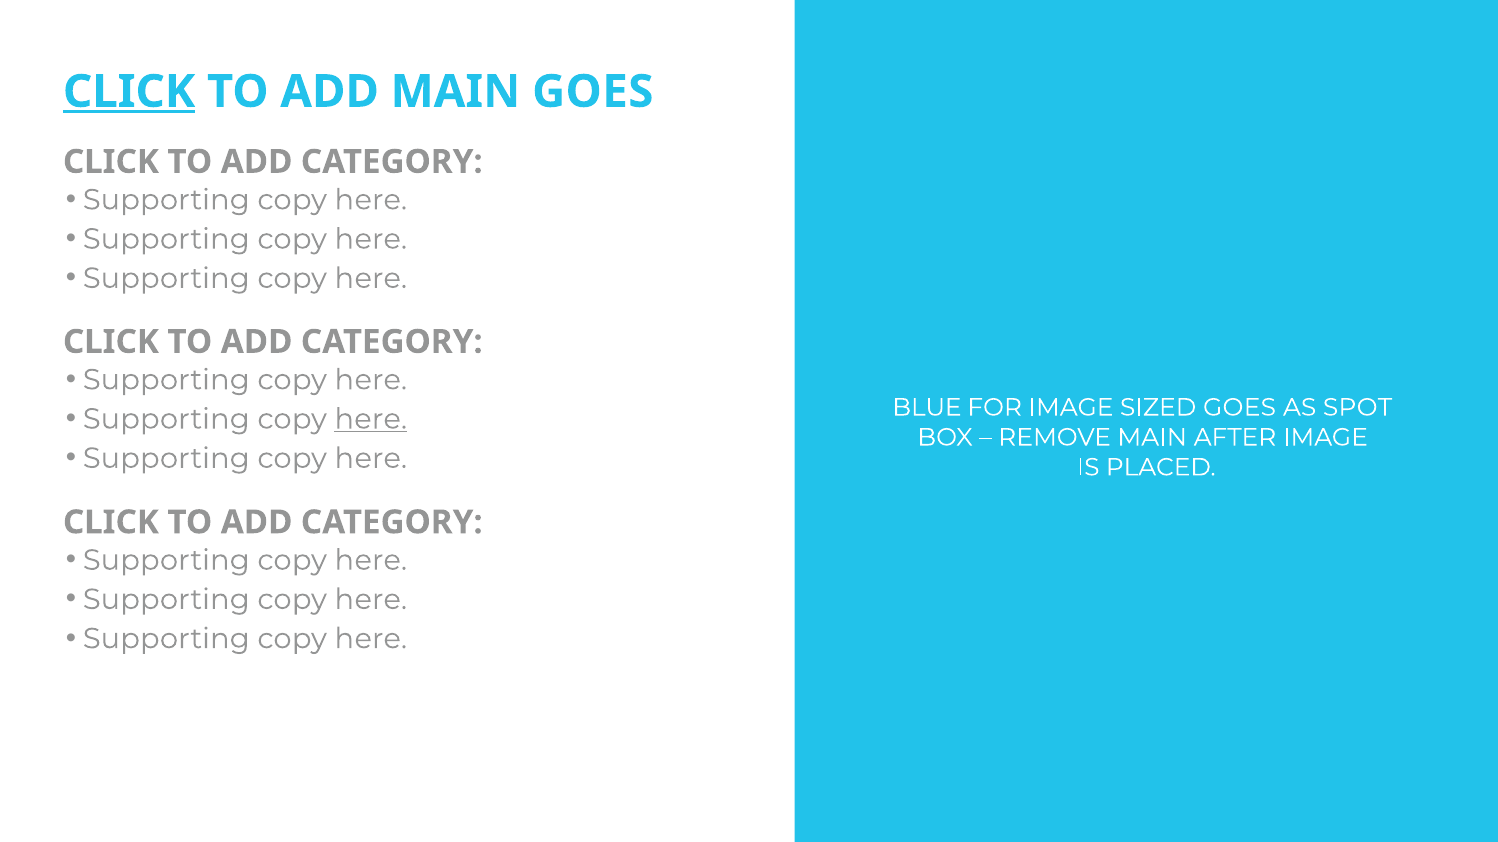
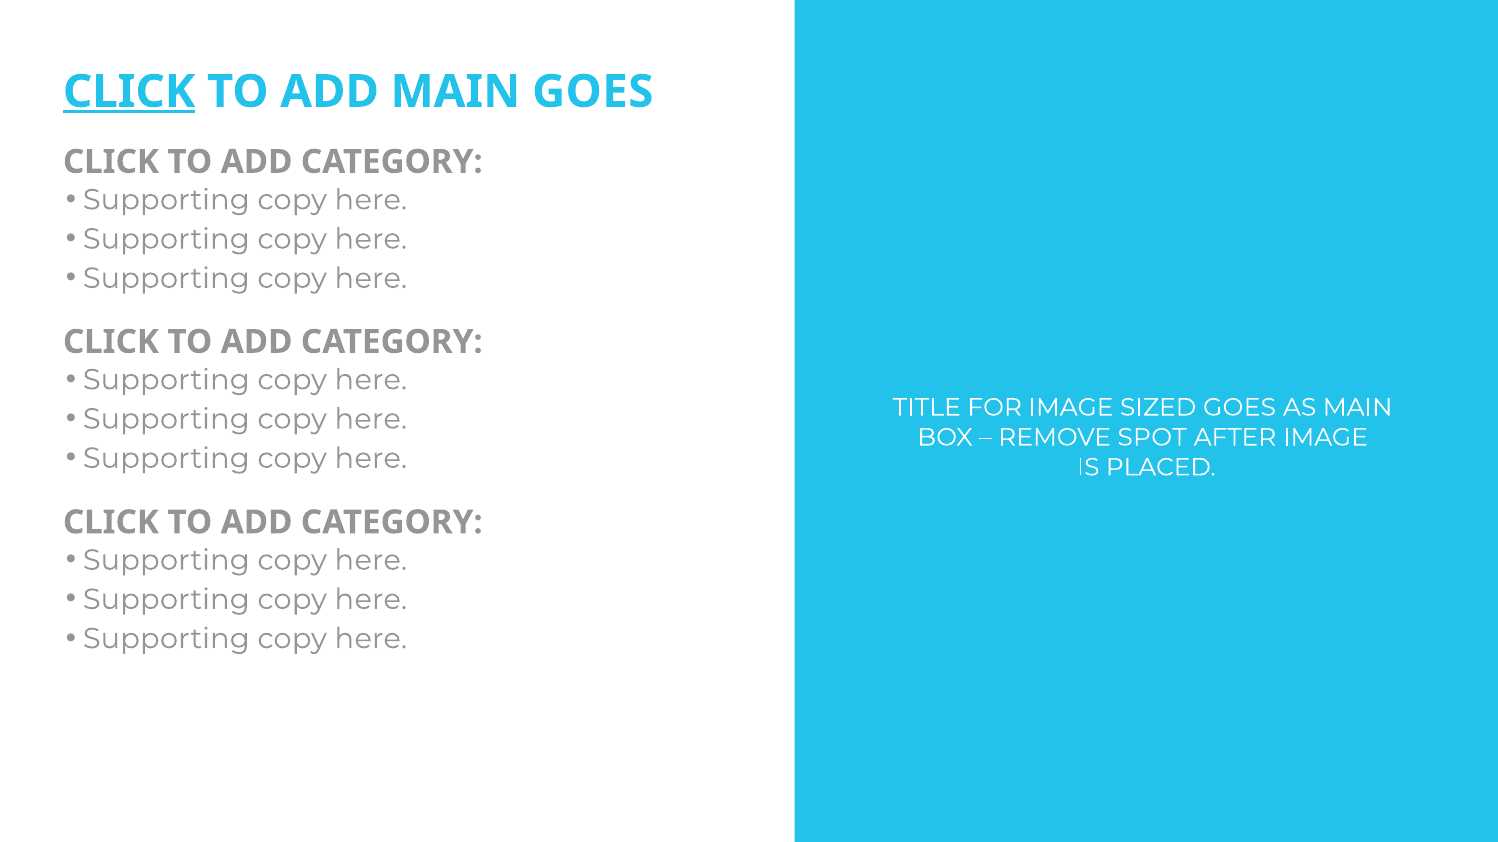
BLUE: BLUE -> TITLE (927, 408)
AS SPOT: SPOT -> MAIN (1358, 408)
here underline: present -> none (371, 419)
REMOVE MAIN: MAIN -> SPOT (1152, 438)
